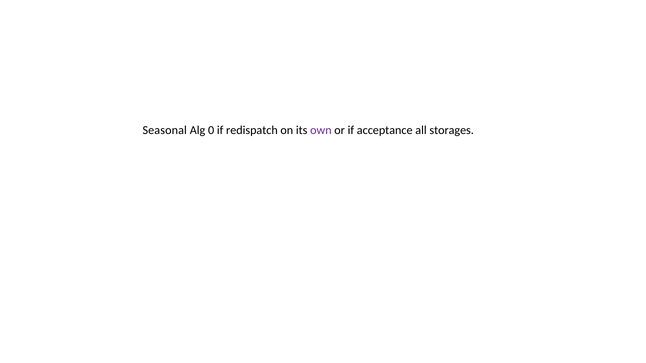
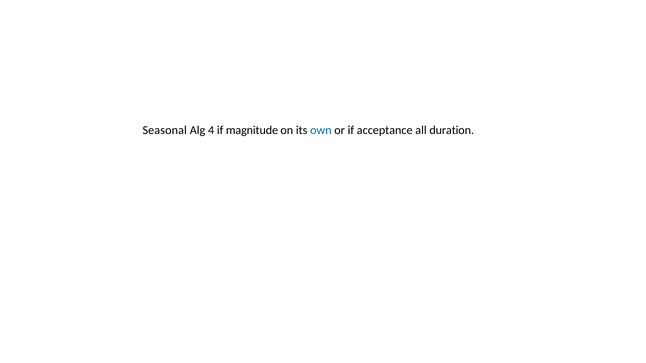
0: 0 -> 4 (211, 130)
redispatch: redispatch -> magnitude (252, 130)
own colour: purple -> blue (321, 130)
storages: storages -> duration (452, 130)
